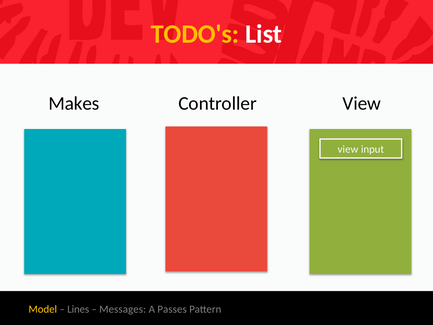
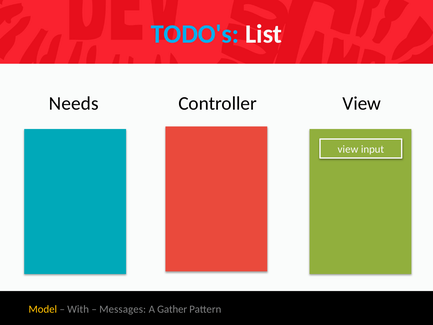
TODO's colour: yellow -> light blue (195, 34)
Makes: Makes -> Needs (74, 103)
Lines: Lines -> With (78, 309)
Passes: Passes -> Gather (172, 309)
